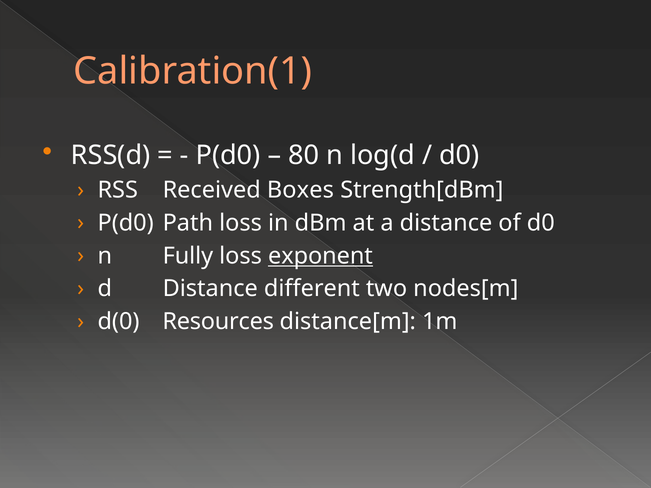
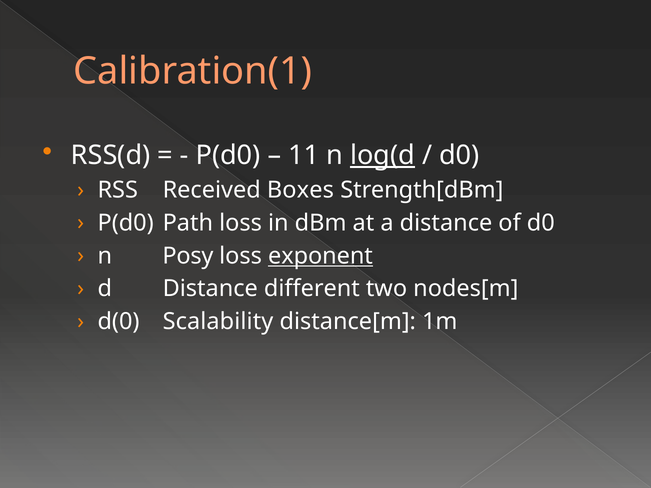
80: 80 -> 11 (304, 155)
log(d underline: none -> present (383, 155)
Fully: Fully -> Posy (188, 256)
Resources: Resources -> Scalability (218, 322)
